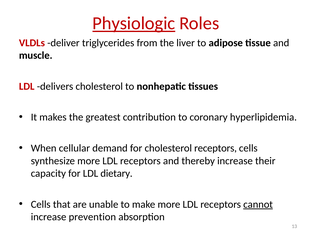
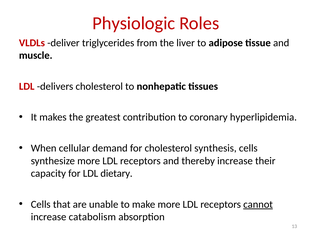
Physiologic underline: present -> none (134, 23)
cholesterol receptors: receptors -> synthesis (215, 148)
prevention: prevention -> catabolism (92, 217)
